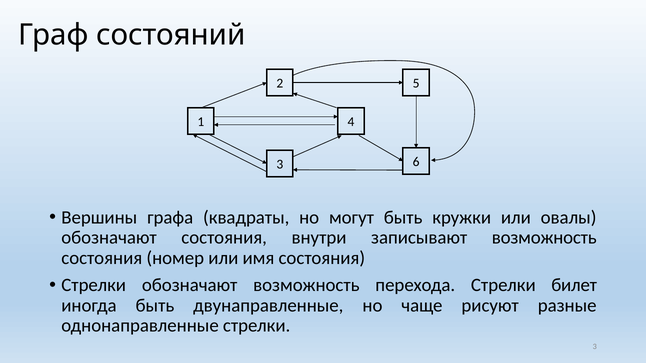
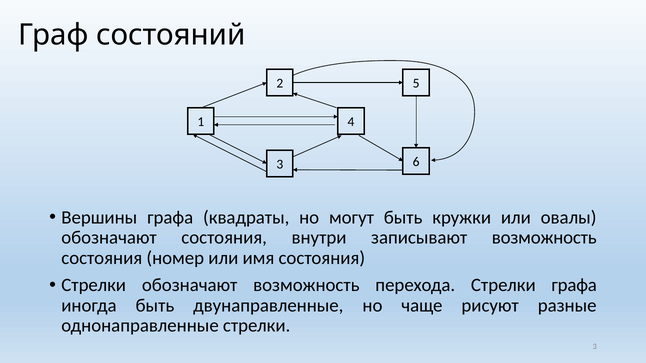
Стрелки билет: билет -> графа (574, 285)
